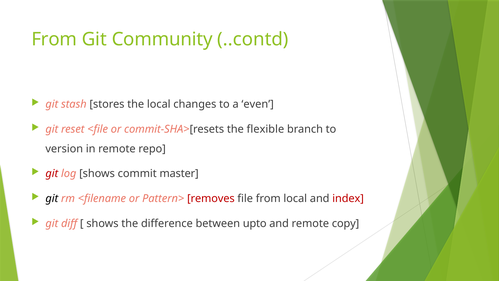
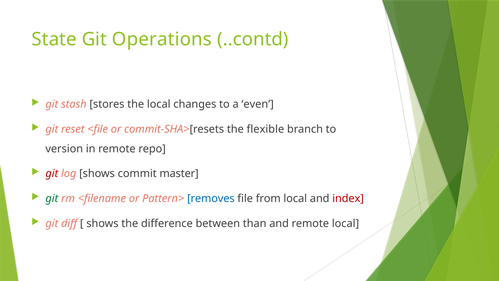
From: From -> State (54, 39)
Community: Community -> Operations (162, 39)
git colour: black -> green (52, 198)
removes colour: red -> blue (211, 198)
upto: upto -> than (255, 223)
remote copy: copy -> local (345, 223)
